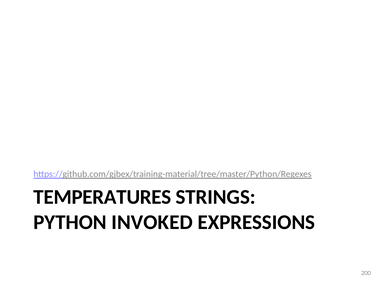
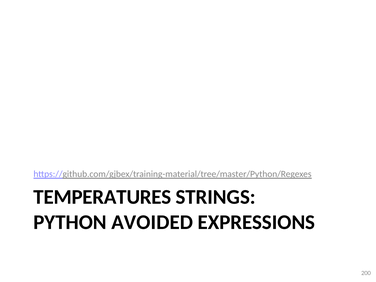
INVOKED: INVOKED -> AVOIDED (152, 222)
